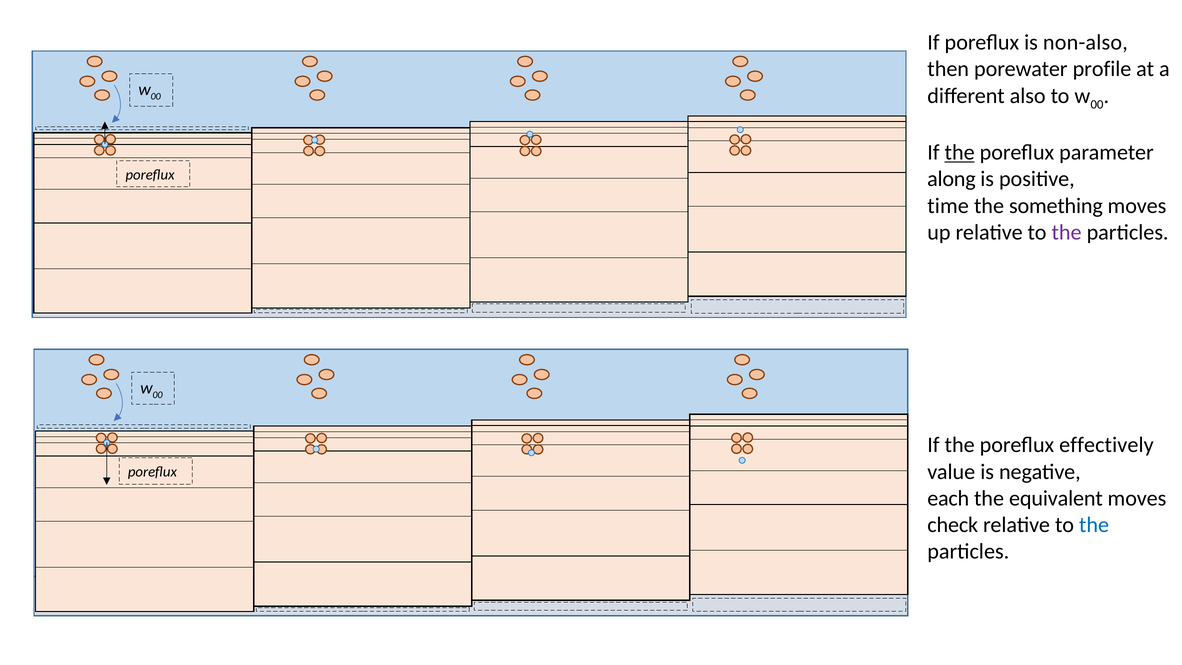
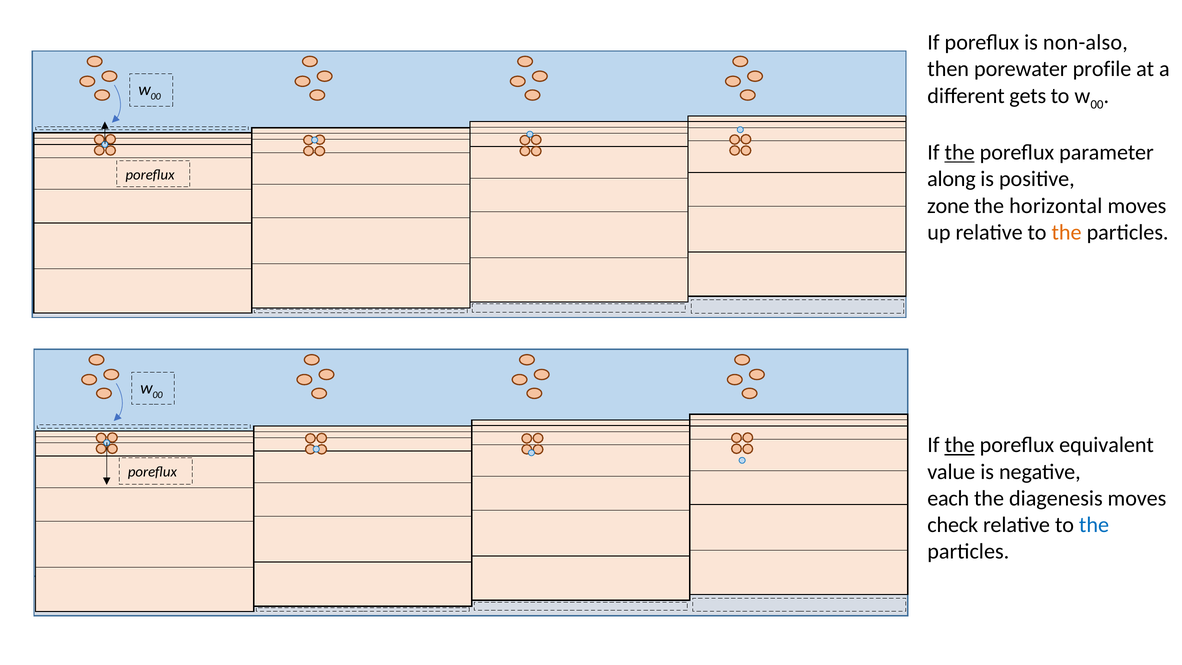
also: also -> gets (1028, 96)
time: time -> zone (948, 206)
something: something -> horizontal (1056, 206)
the colour: purple -> orange (1067, 232)
the underline: none -> present (960, 445)
effectively: effectively -> equivalent (1107, 445)
equivalent: equivalent -> diagenesis (1056, 498)
